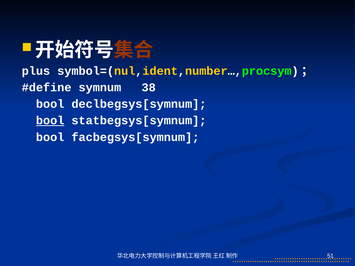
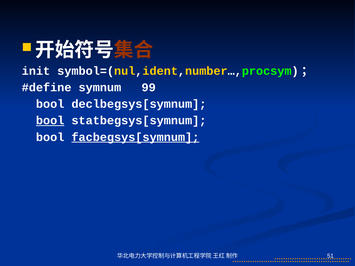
plus: plus -> init (36, 71)
38: 38 -> 99 (149, 88)
facbegsys[symnum underline: none -> present (135, 137)
